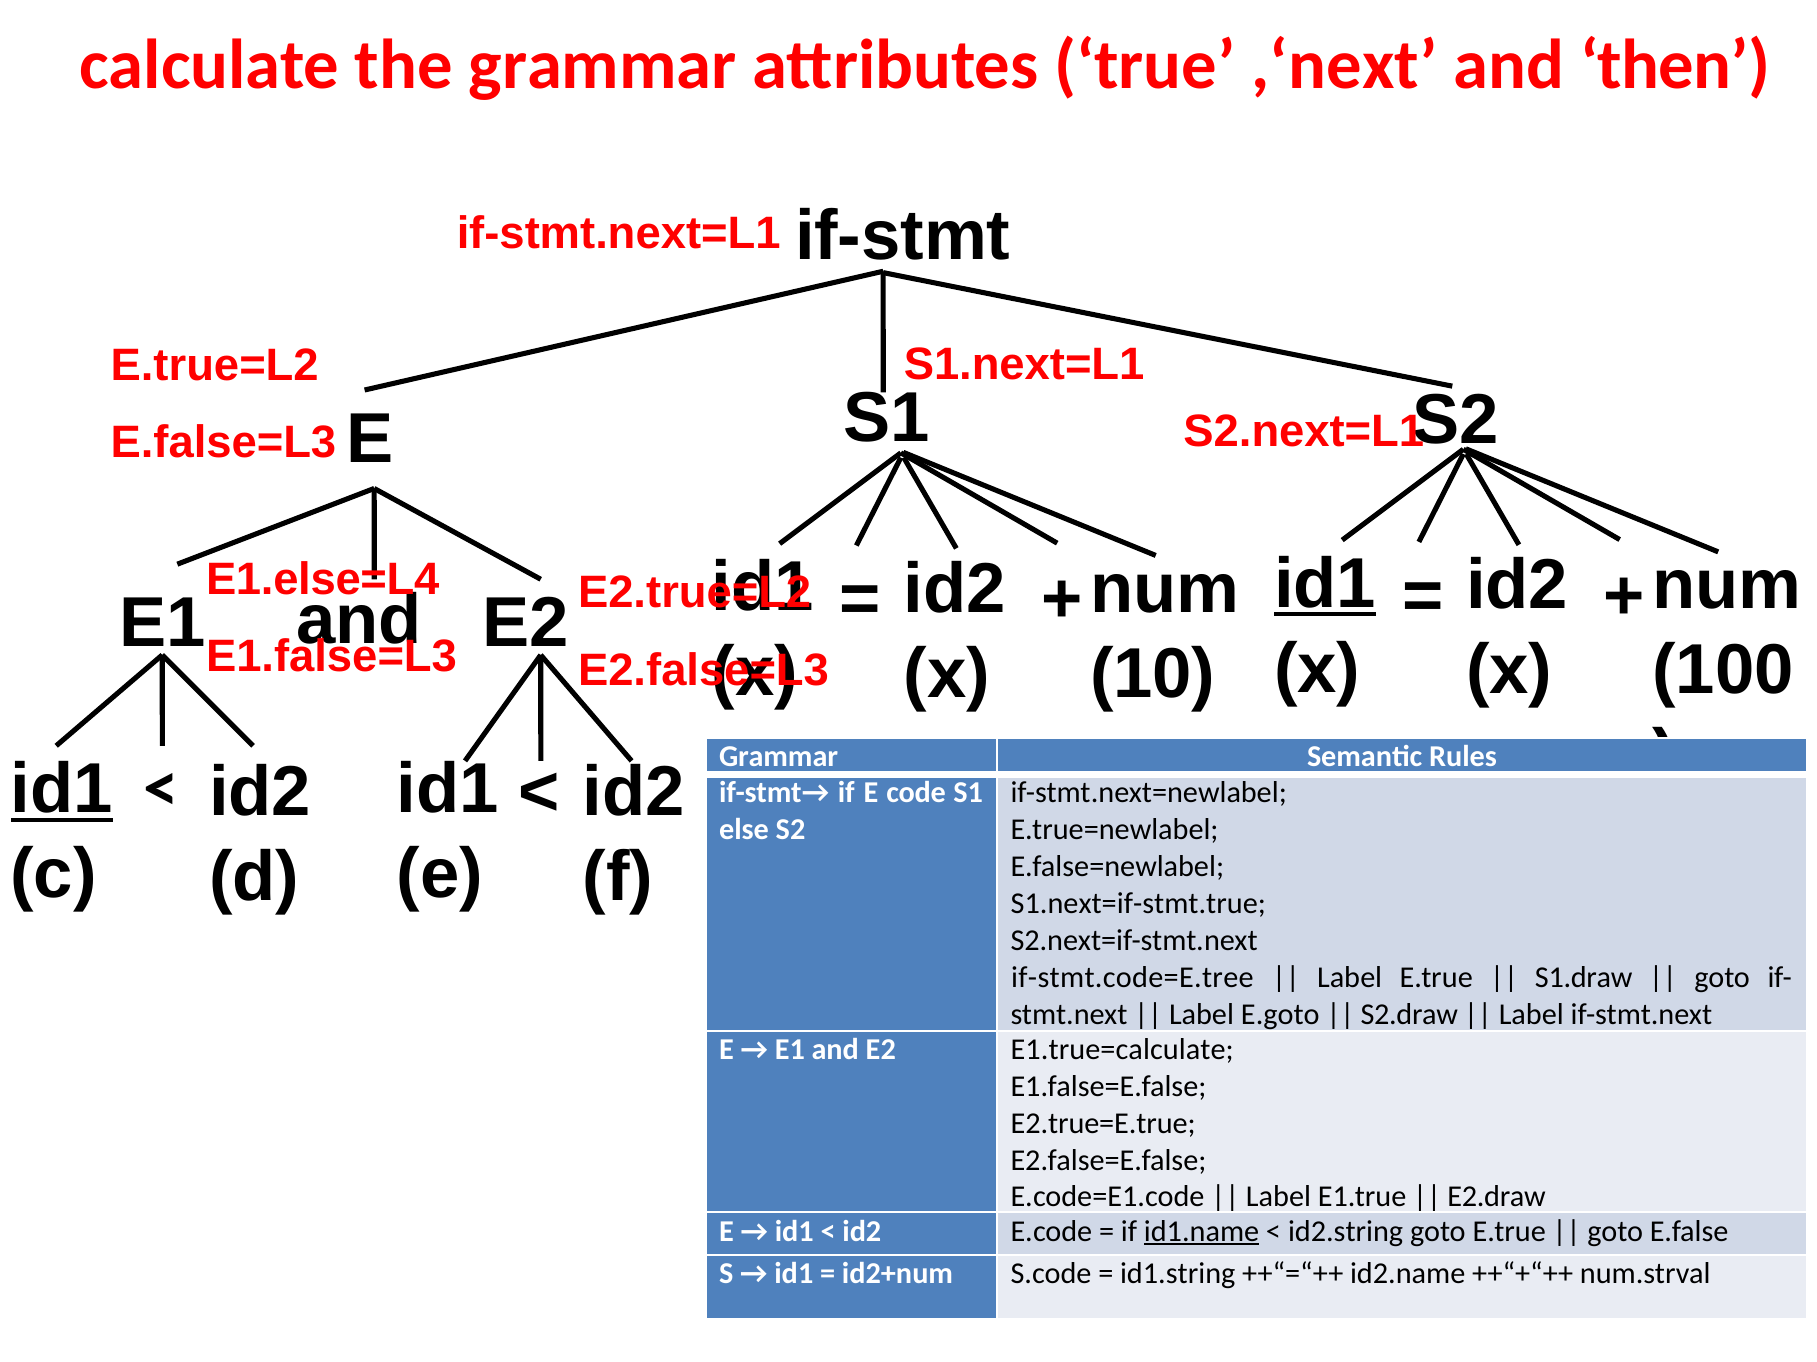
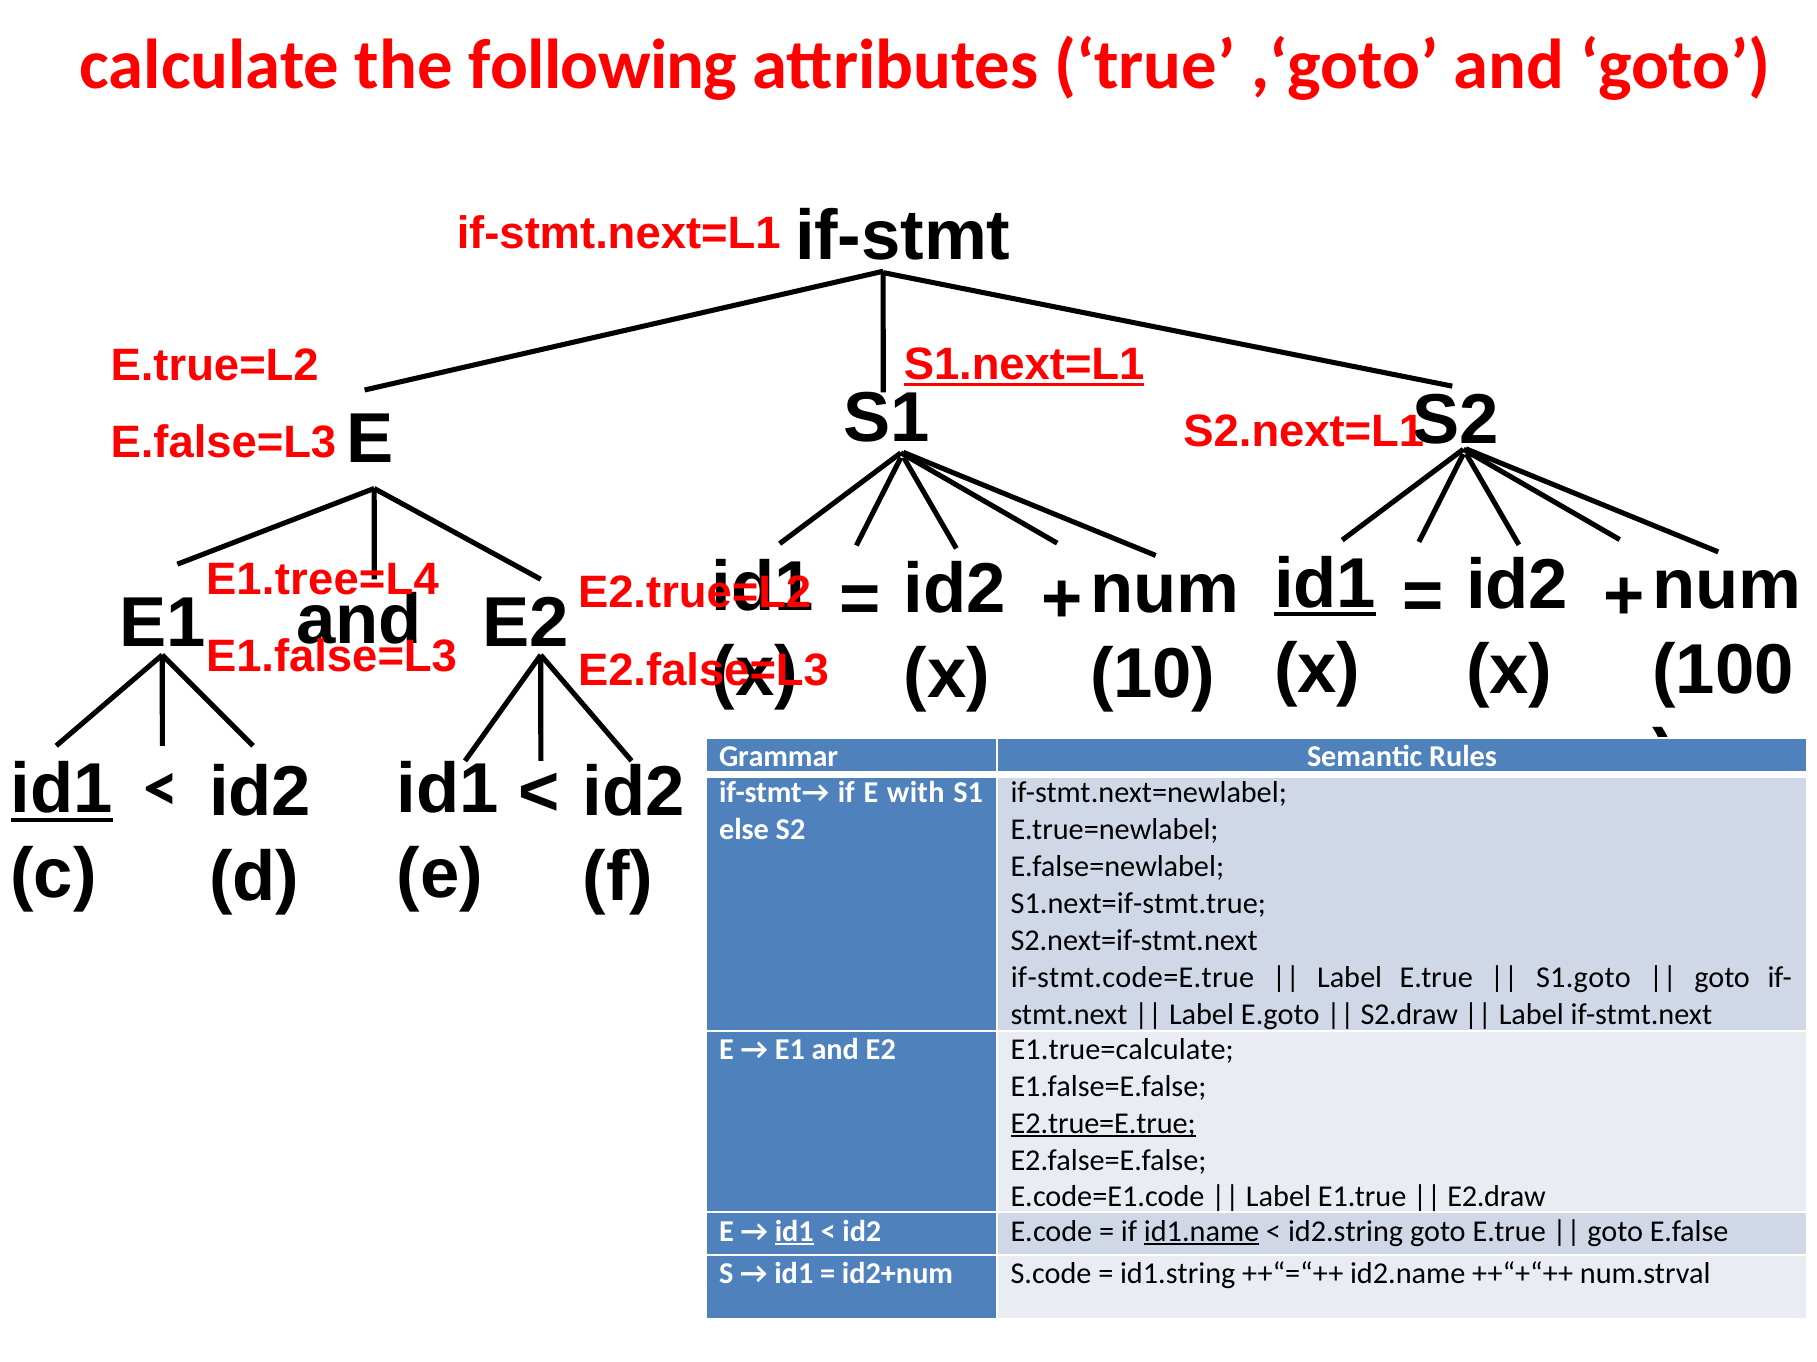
the grammar: grammar -> following (603, 65)
,‘next: ,‘next -> ,‘goto (1345, 65)
and then: then -> goto (1675, 65)
S1.next=L1 underline: none -> present (1024, 365)
E1.else=L4: E1.else=L4 -> E1.tree=L4 (322, 580)
code: code -> with (916, 793)
if-stmt.code=E.tree: if-stmt.code=E.tree -> if-stmt.code=E.true (1132, 978)
S1.draw: S1.draw -> S1.goto (1583, 978)
E2.true=E.true underline: none -> present (1103, 1124)
id1 underline: none -> present (794, 1232)
